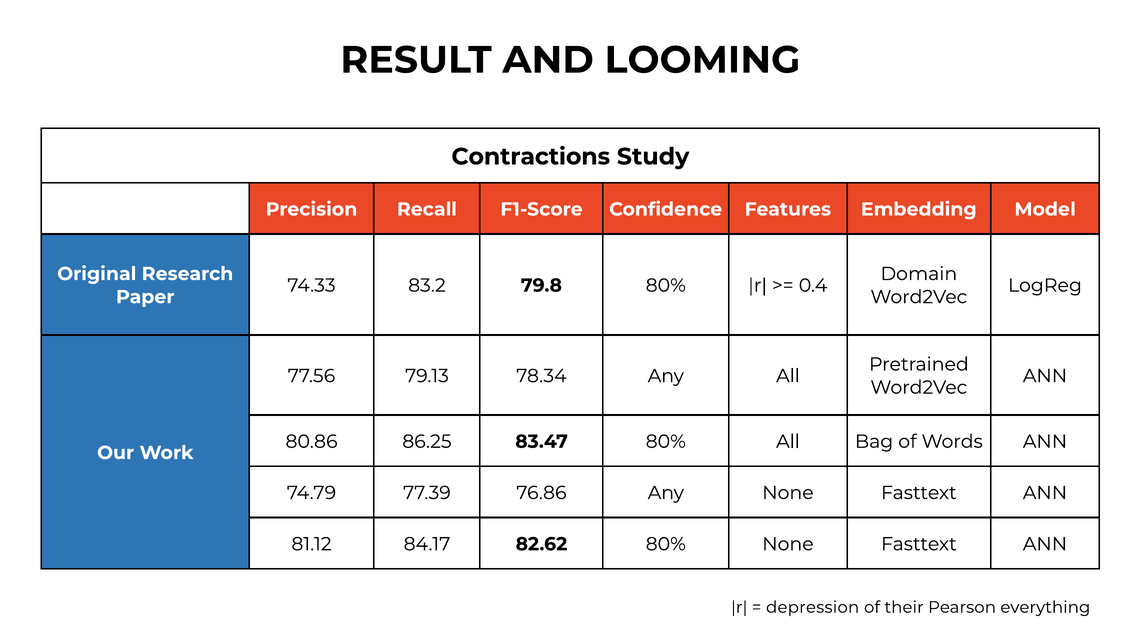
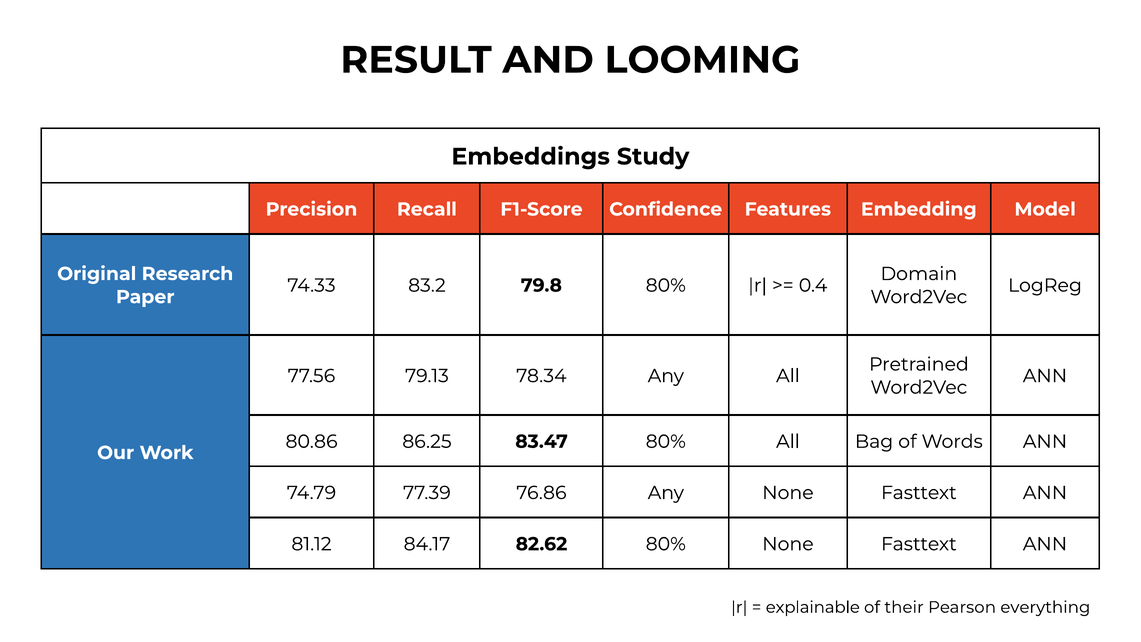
Contractions: Contractions -> Embeddings (531, 157)
depression: depression -> explainable (813, 607)
